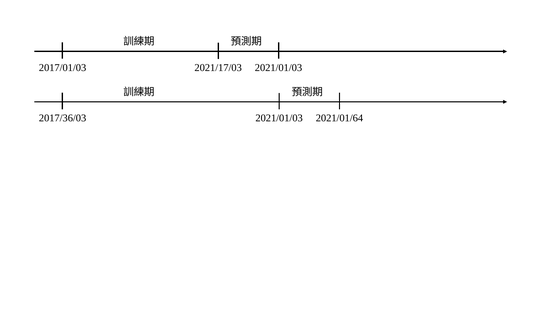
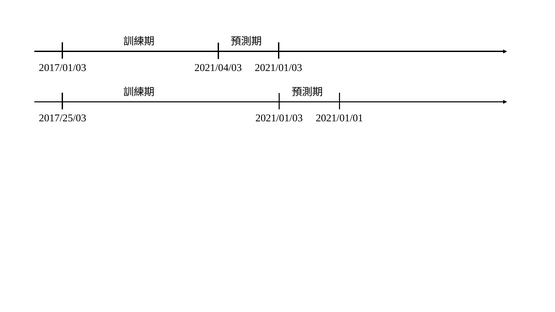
2021/17/03: 2021/17/03 -> 2021/04/03 (218, 68)
2017/36/03: 2017/36/03 -> 2017/25/03 (63, 118)
2021/01/64: 2021/01/64 -> 2021/01/01 (339, 118)
